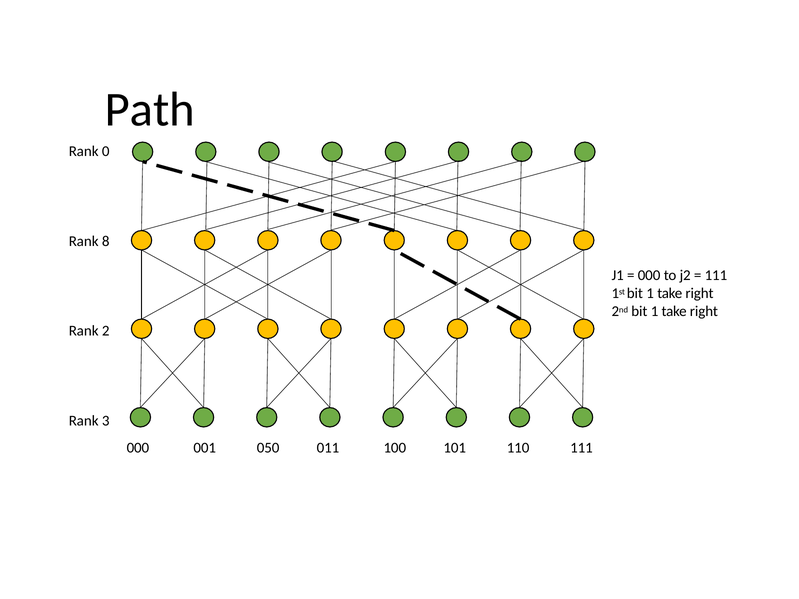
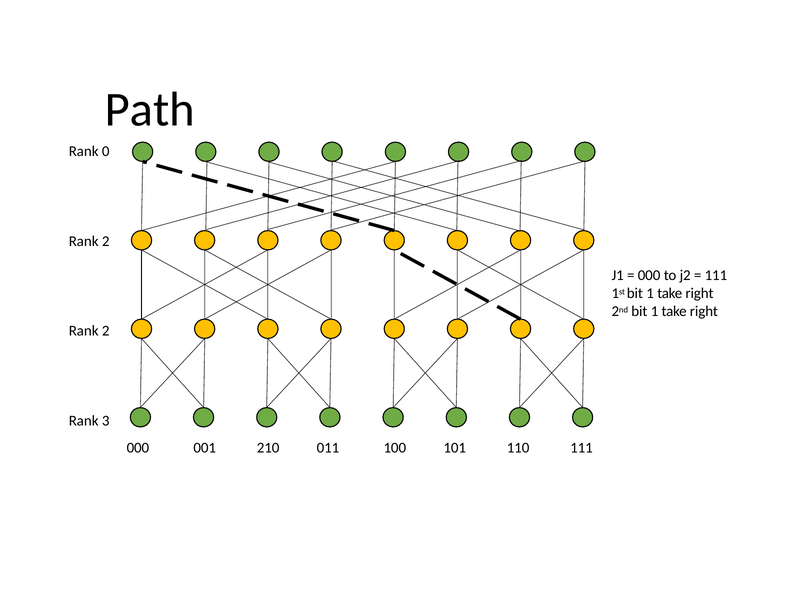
8: 8 -> 2 (106, 241)
050: 050 -> 210 (268, 448)
